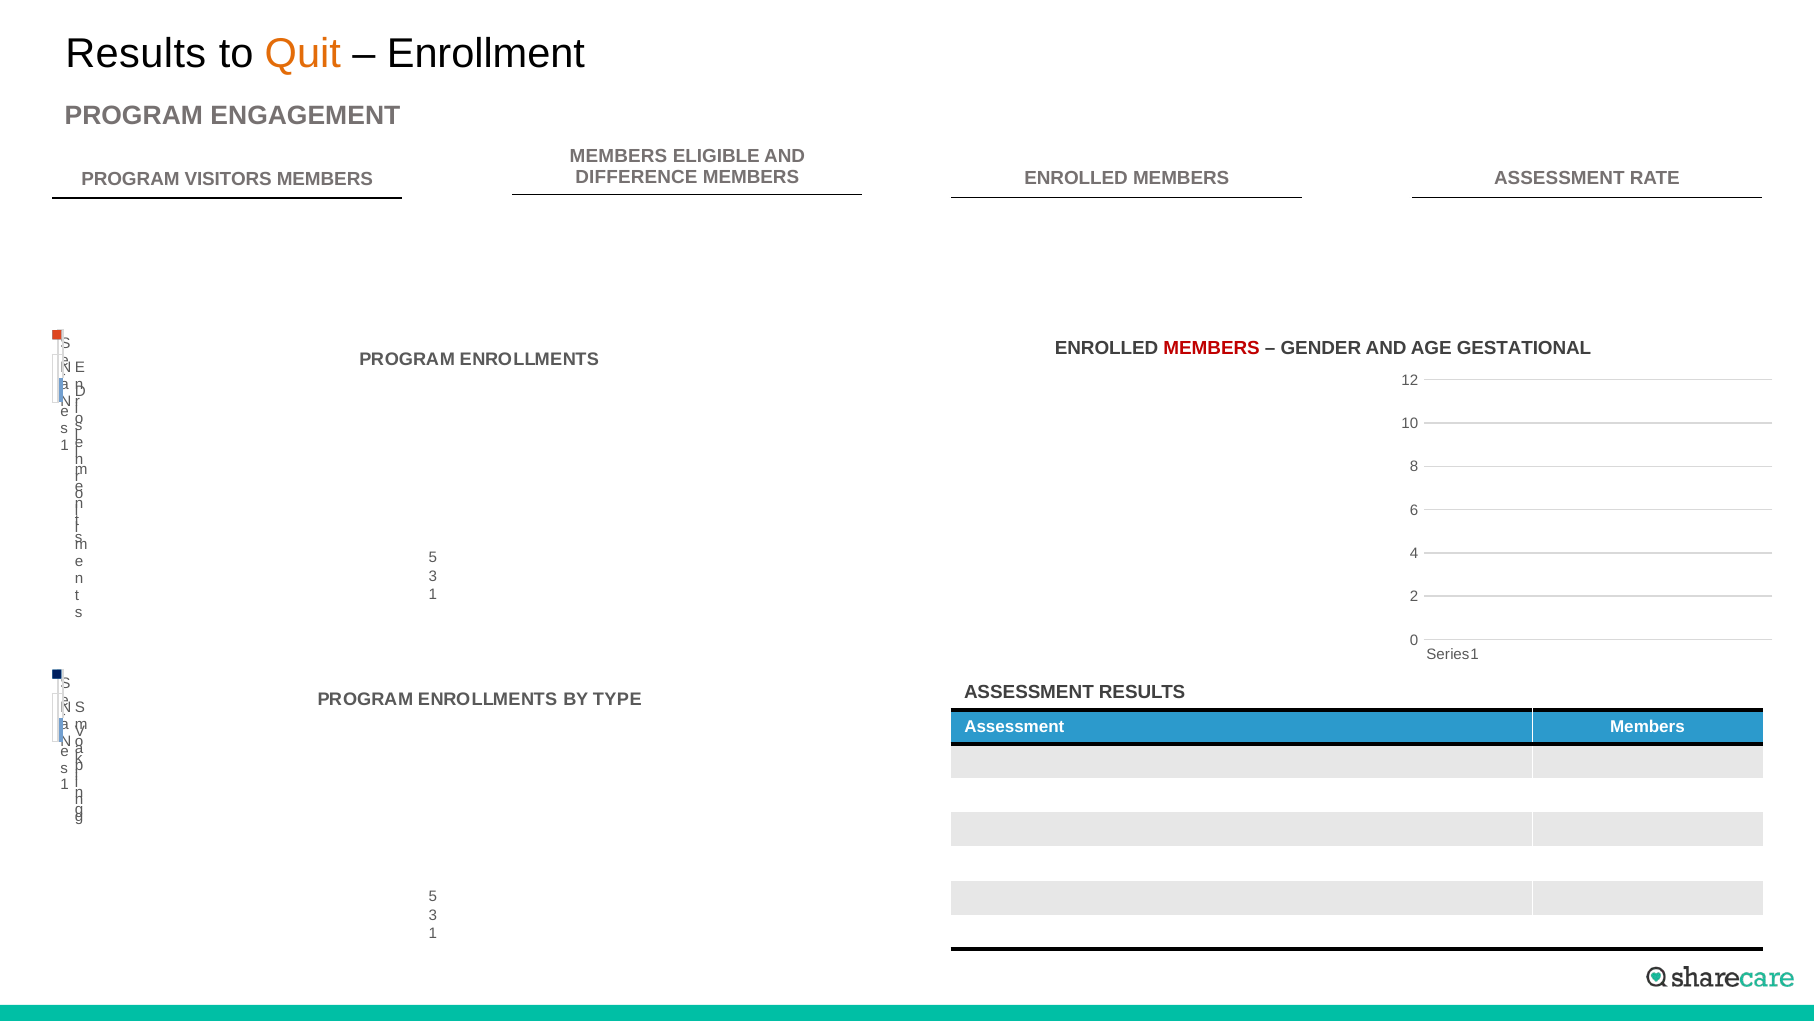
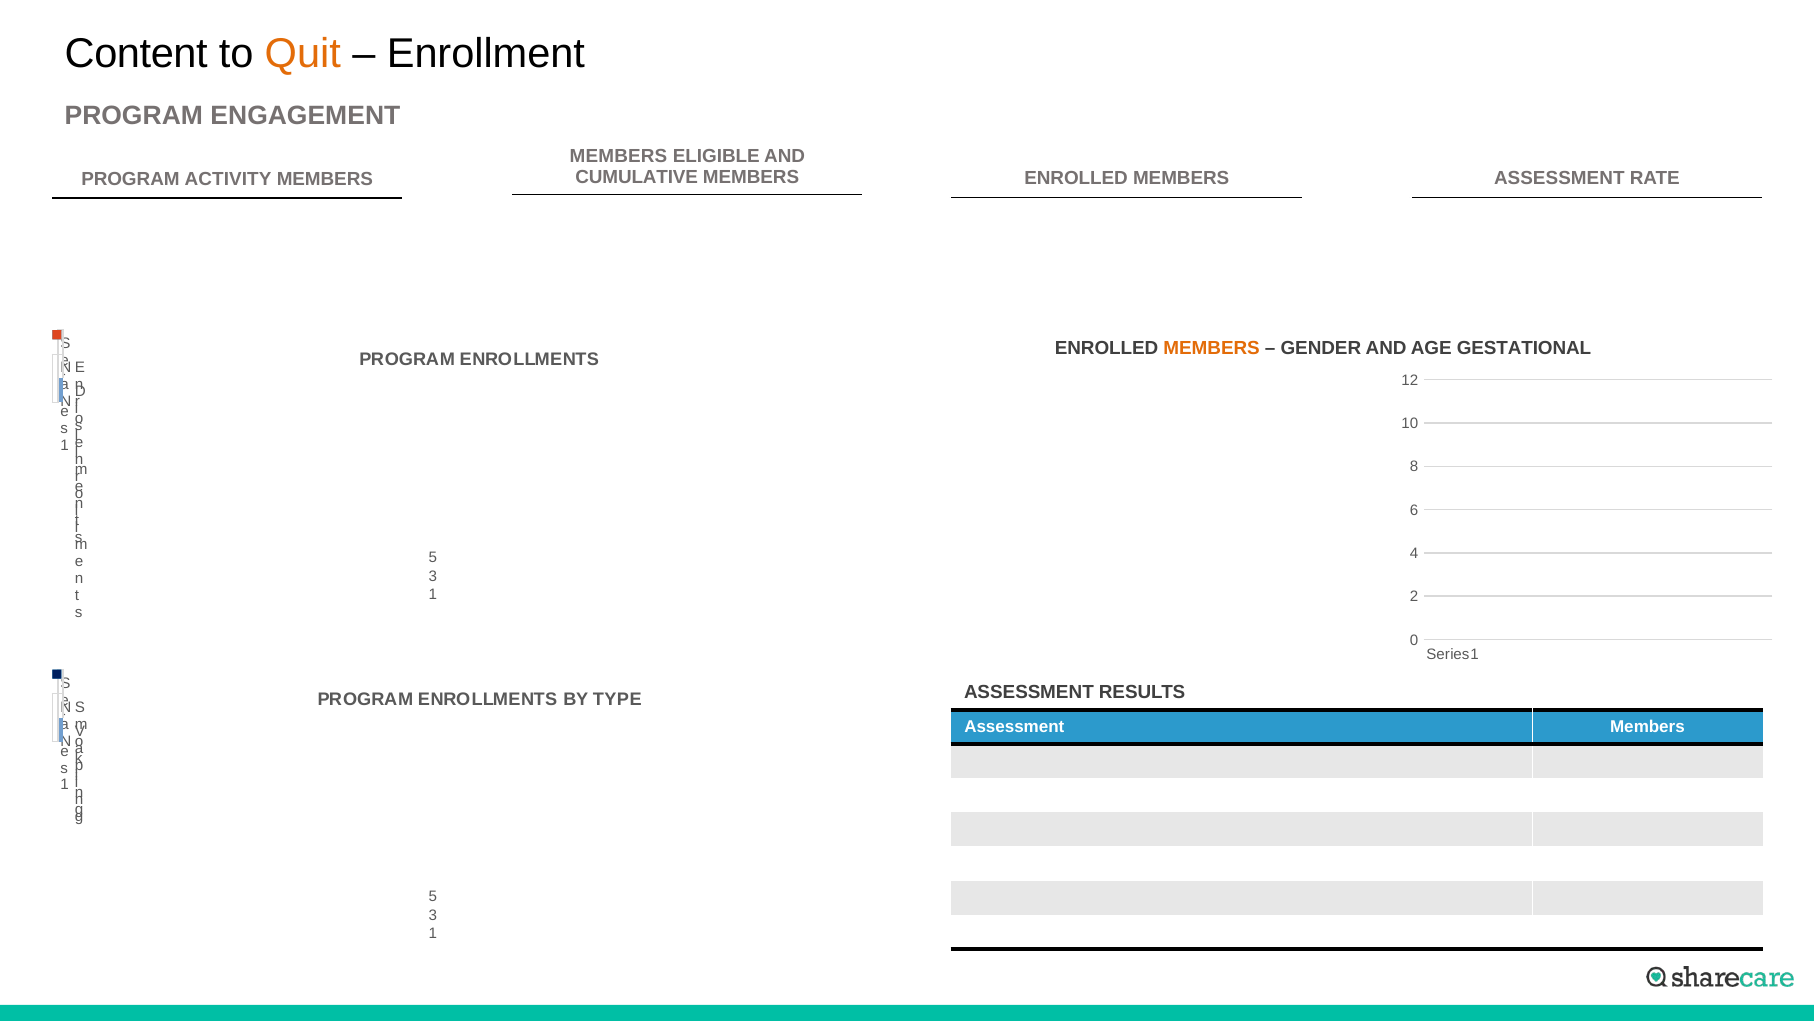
Results: Results -> Content (136, 54)
DIFFERENCE: DIFFERENCE -> CUMULATIVE (637, 177)
VISITORS: VISITORS -> ACTIVITY (228, 179)
MEMBERS colour: red -> orange (1212, 348)
